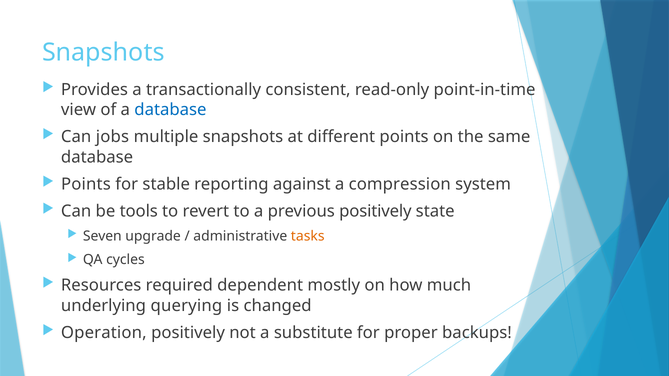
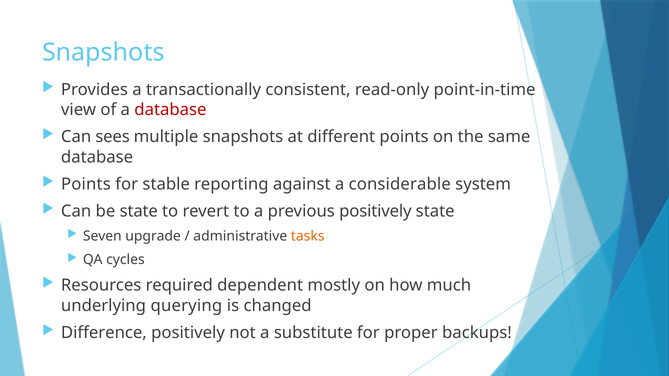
database colour: blue -> red (170, 110)
jobs: jobs -> sees (113, 137)
compression: compression -> considerable (400, 184)
be tools: tools -> state (139, 211)
Operation: Operation -> Difference (104, 333)
